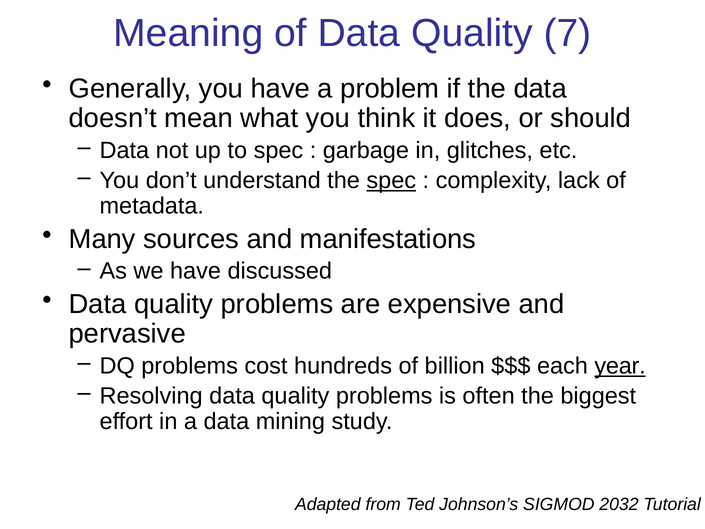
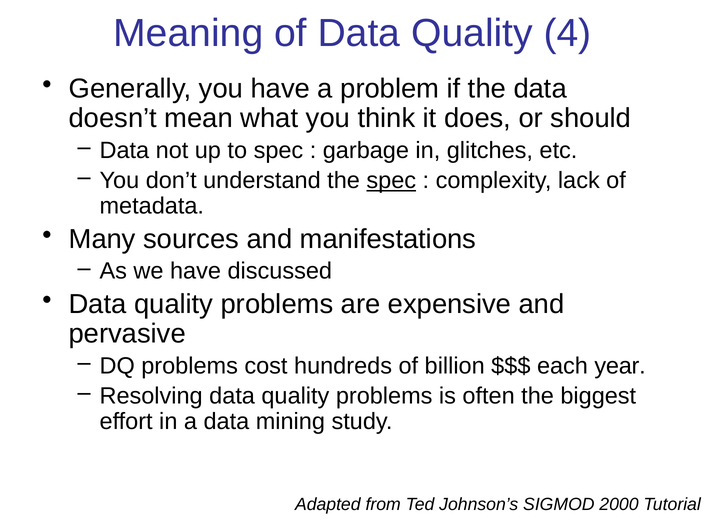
7: 7 -> 4 (568, 33)
year underline: present -> none (620, 366)
2032: 2032 -> 2000 (619, 504)
